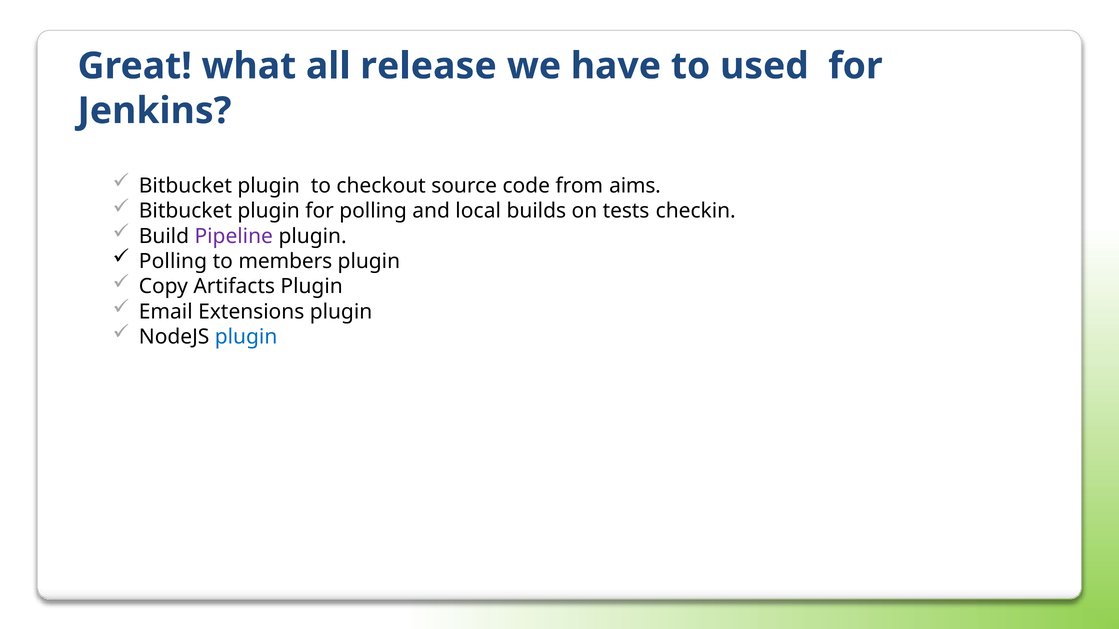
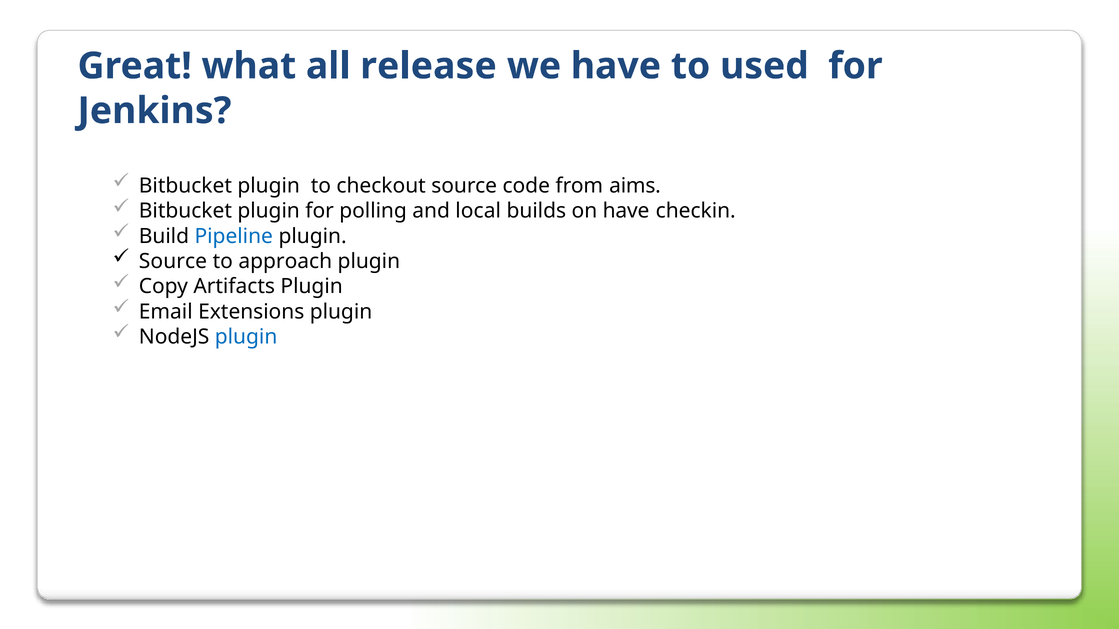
on tests: tests -> have (626, 211)
Pipeline colour: purple -> blue (234, 236)
Polling: Polling -> Source (173, 262)
members: members -> approach (285, 262)
